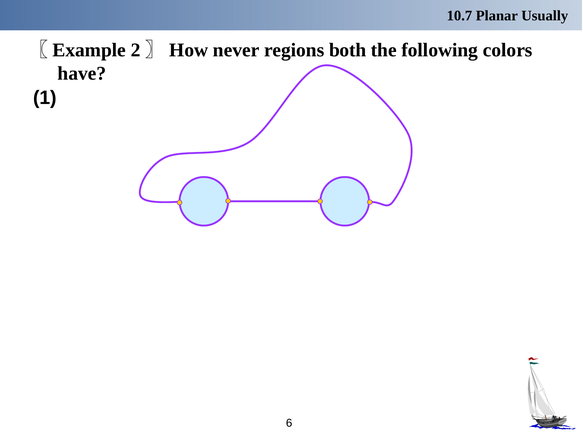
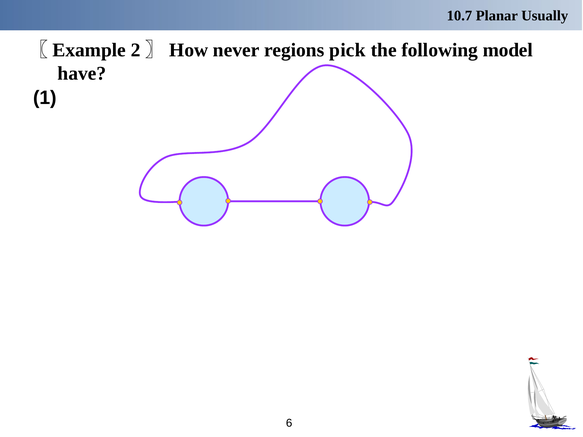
both: both -> pick (347, 50)
colors: colors -> model (508, 50)
